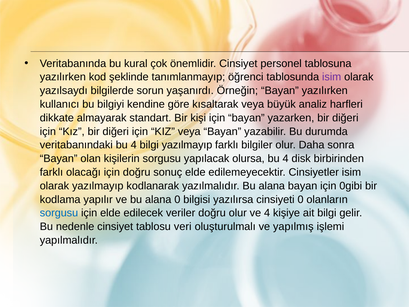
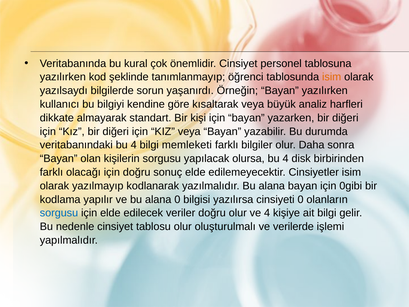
isim colour: purple -> orange (332, 77)
bilgi yazılmayıp: yazılmayıp -> memleketi (187, 145)
tablosu veri: veri -> olur (183, 227)
yapılmış: yapılmış -> verilerde (293, 227)
